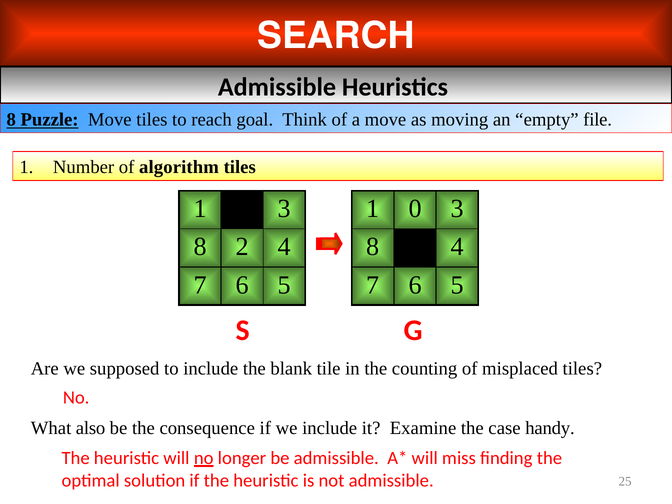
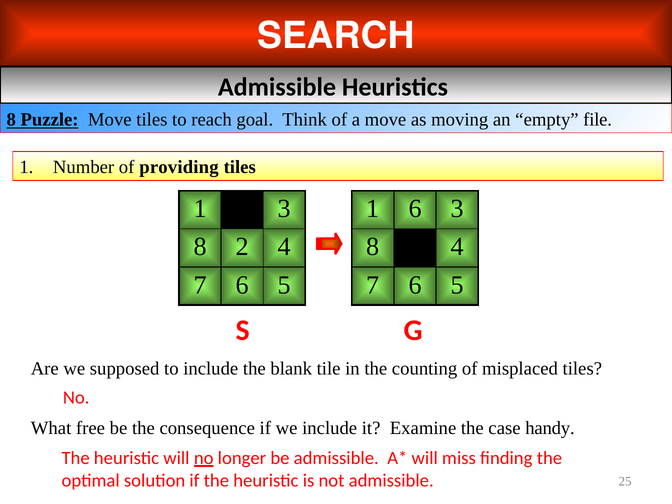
algorithm: algorithm -> providing (179, 167)
1 0: 0 -> 6 (415, 209)
also: also -> free (90, 428)
